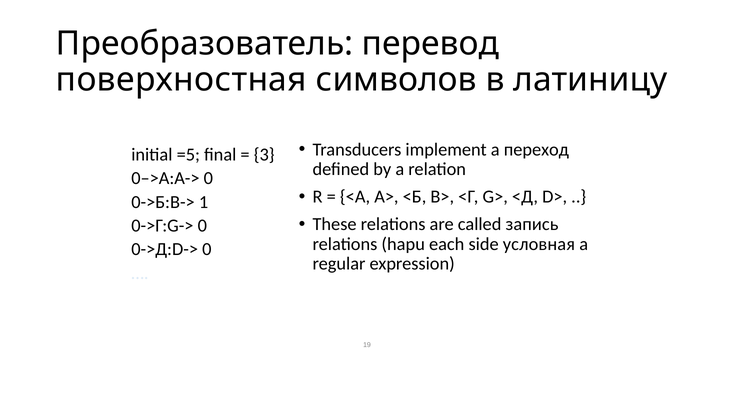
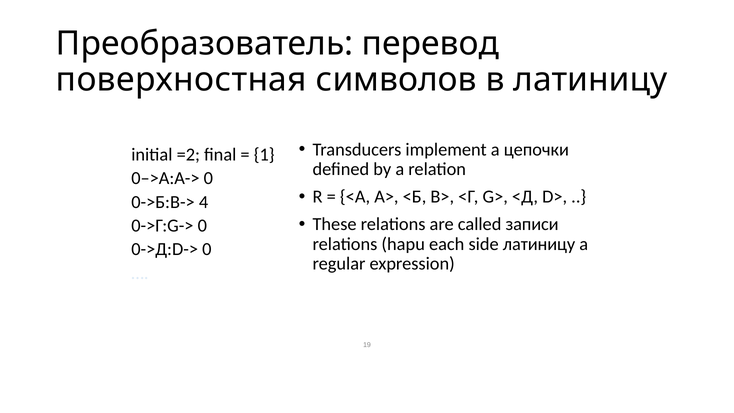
переход: переход -> цепочки (536, 149)
=5: =5 -> =2 (188, 155)
3: 3 -> 1 (264, 155)
1: 1 -> 4 (204, 202)
запись: запись -> записи (532, 224)
side условная: условная -> латиницу (539, 244)
